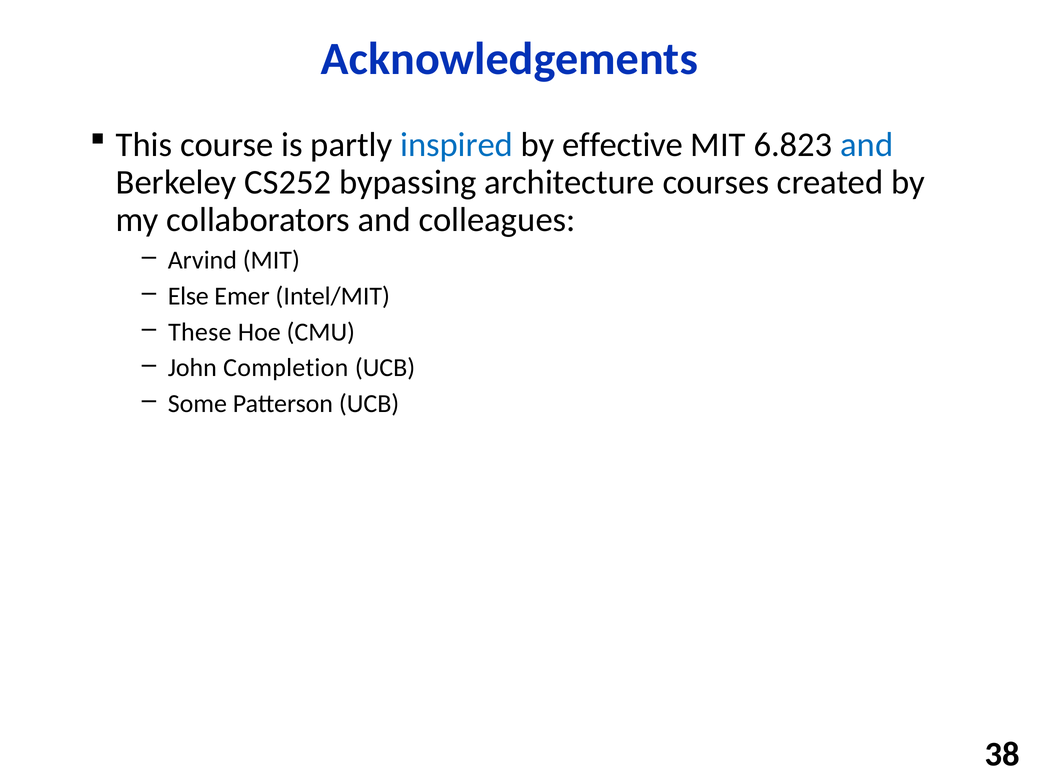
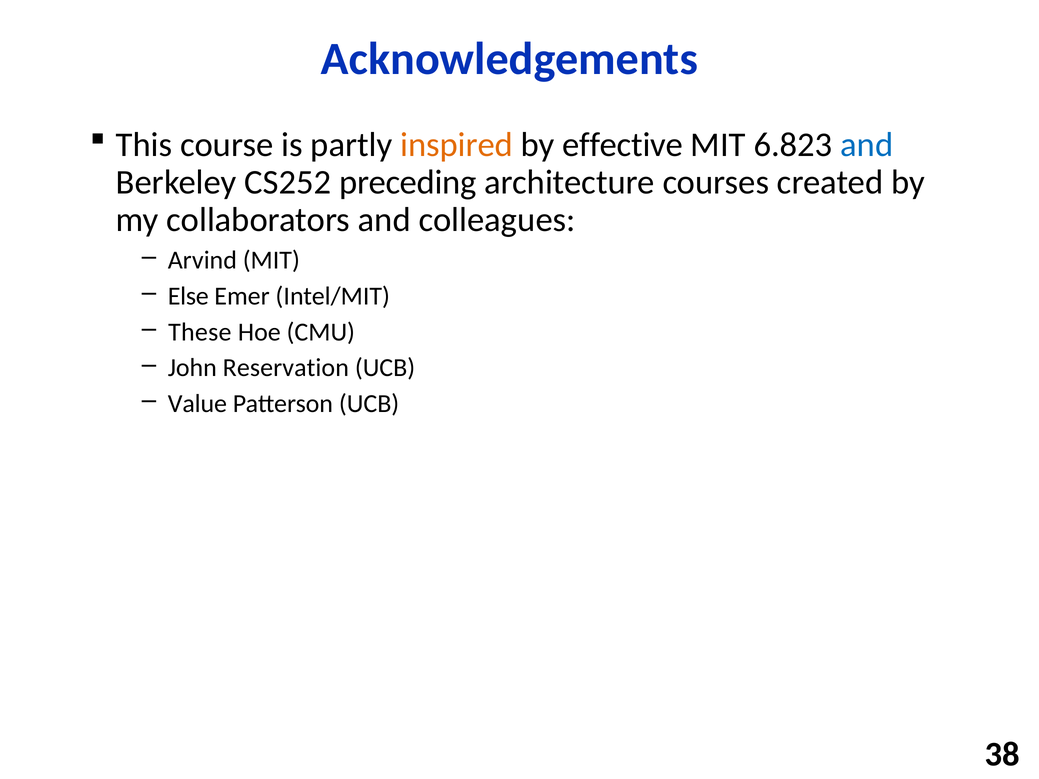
inspired colour: blue -> orange (457, 145)
bypassing: bypassing -> preceding (408, 182)
Completion: Completion -> Reservation (286, 368)
Some: Some -> Value (197, 404)
